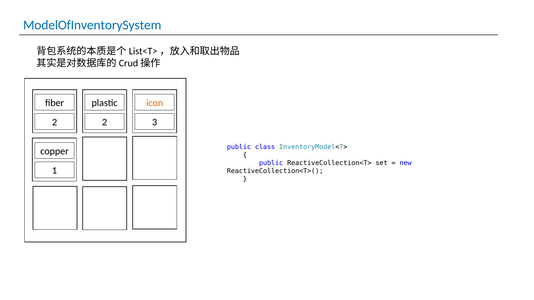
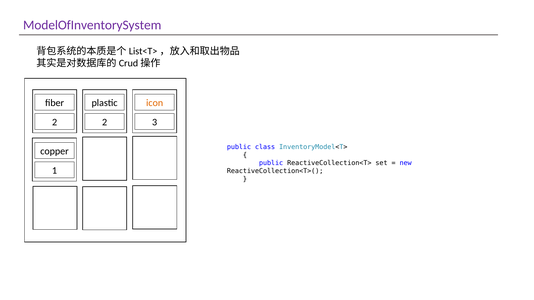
ModelOfInventorySystem colour: blue -> purple (92, 25)
